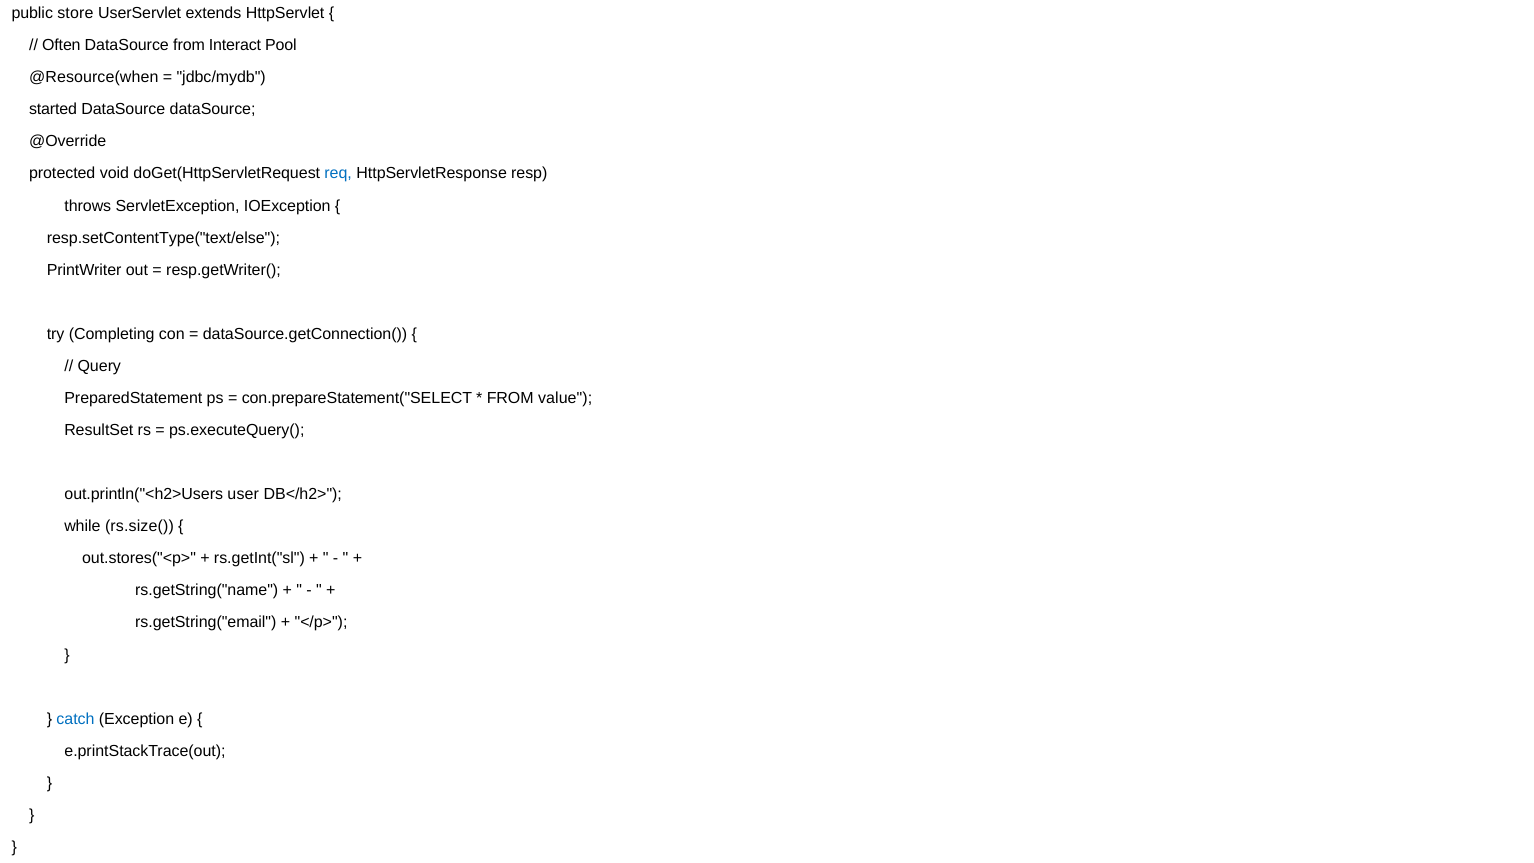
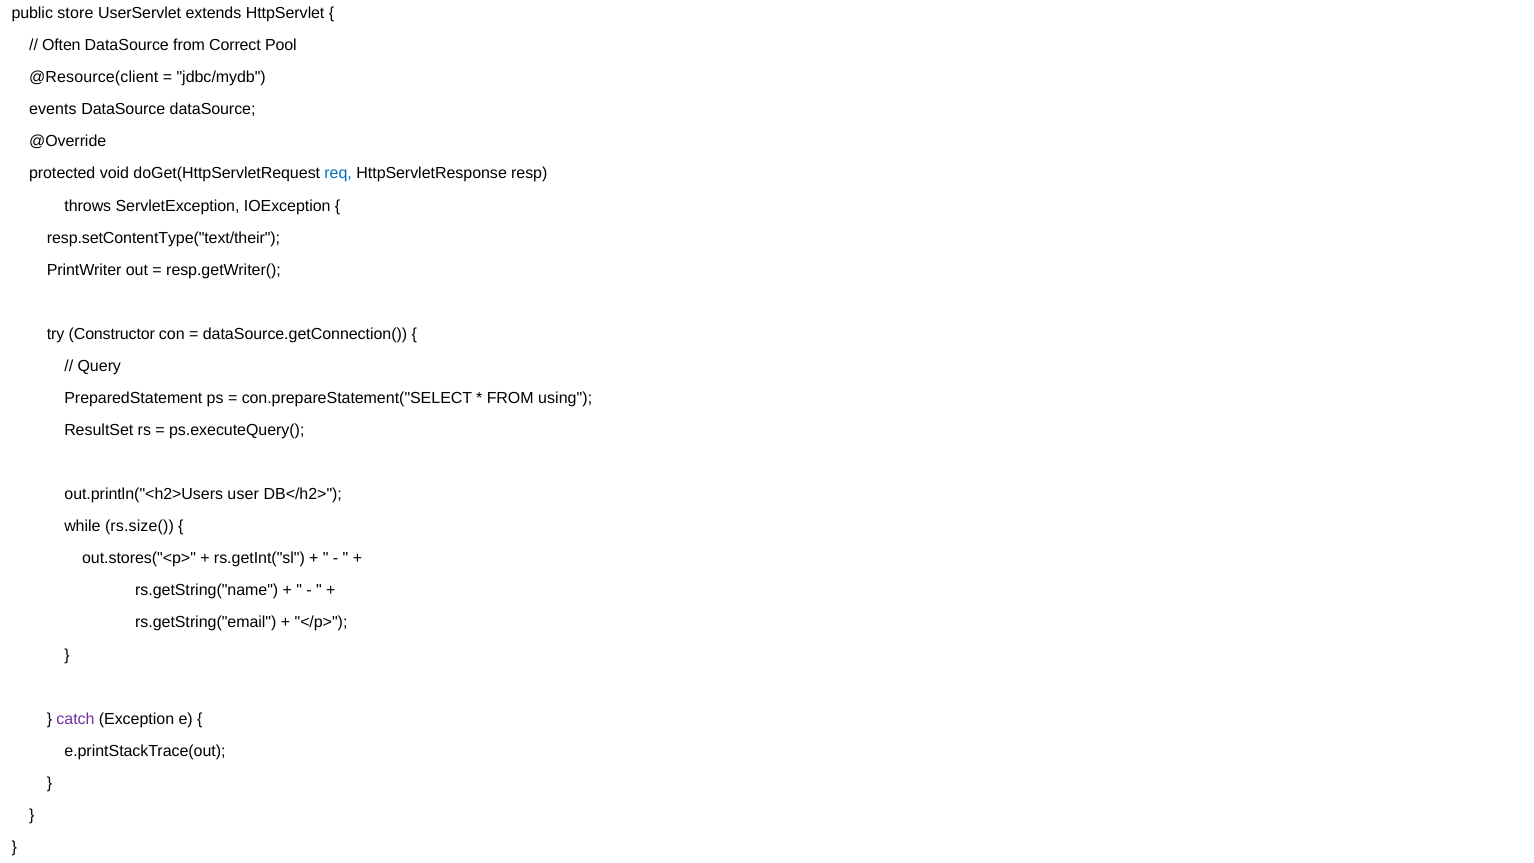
Interact: Interact -> Correct (235, 45)
@Resource(when: @Resource(when -> @Resource(client (94, 77)
started: started -> events (53, 110)
resp.setContentType("text/else: resp.setContentType("text/else -> resp.setContentType("text/their (163, 238)
Completing: Completing -> Constructor (112, 334)
value: value -> using (565, 398)
catch colour: blue -> purple (75, 719)
